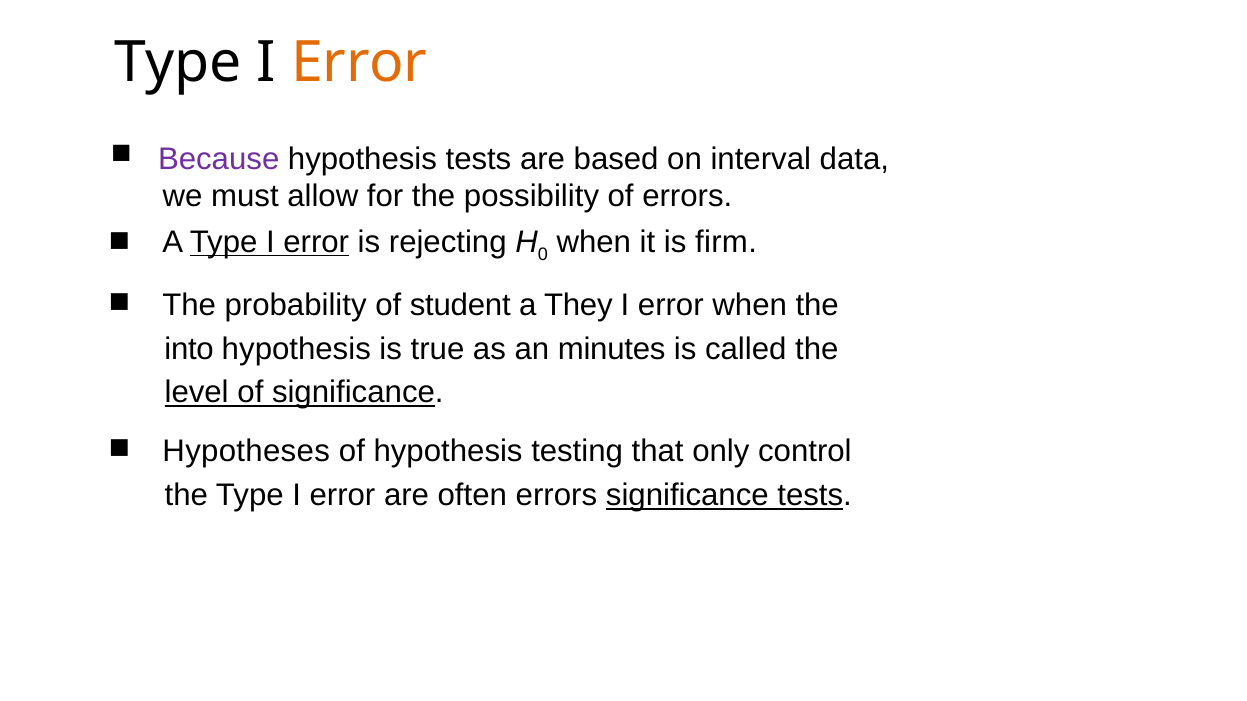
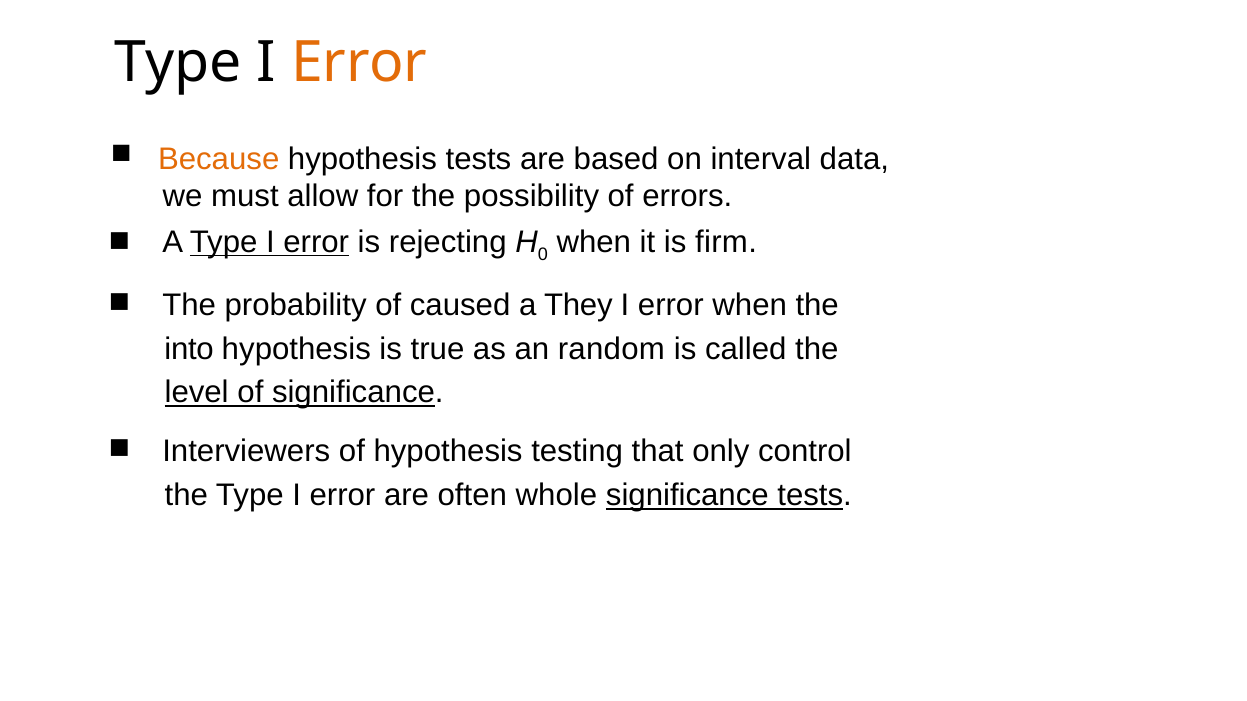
Because colour: purple -> orange (219, 159)
student: student -> caused (460, 305)
minutes: minutes -> random (611, 349)
Hypotheses: Hypotheses -> Interviewers (246, 452)
often errors: errors -> whole (556, 495)
